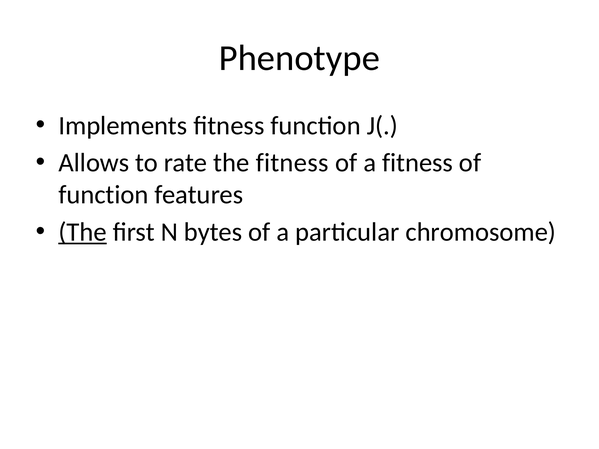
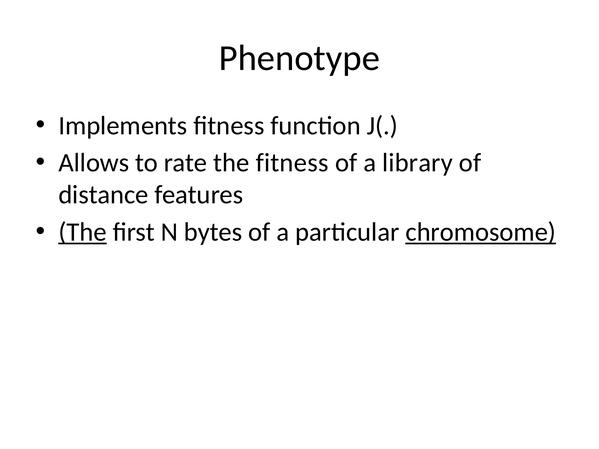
a fitness: fitness -> library (417, 163)
function: function -> distance (103, 195)
chromosome underline: none -> present (481, 232)
